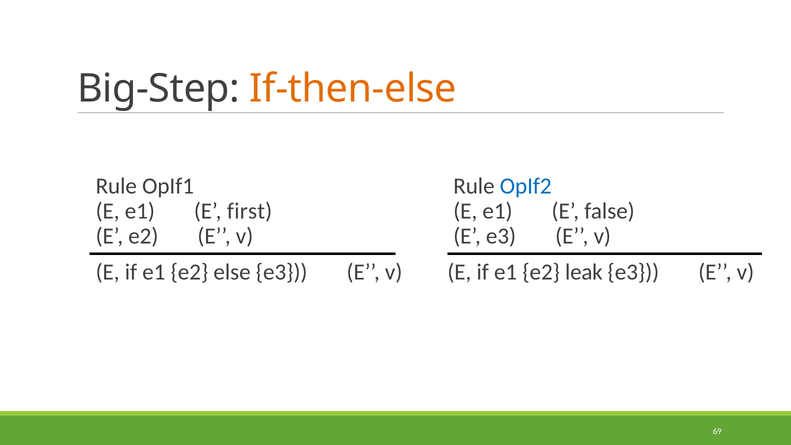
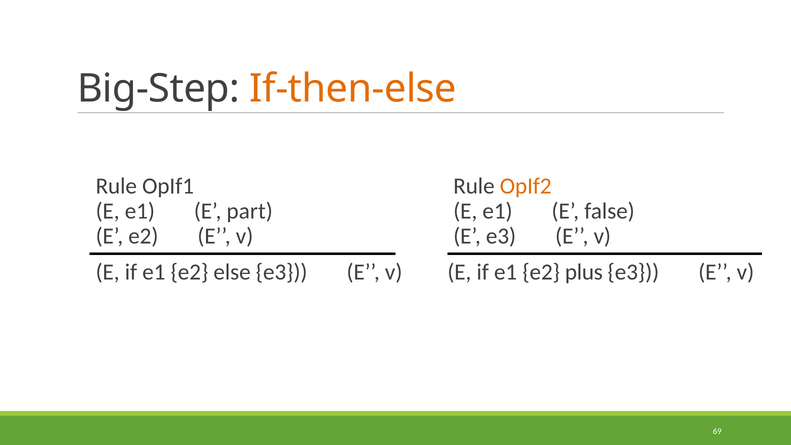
OpIf2 colour: blue -> orange (526, 186)
first: first -> part (250, 211)
leak: leak -> plus (584, 272)
